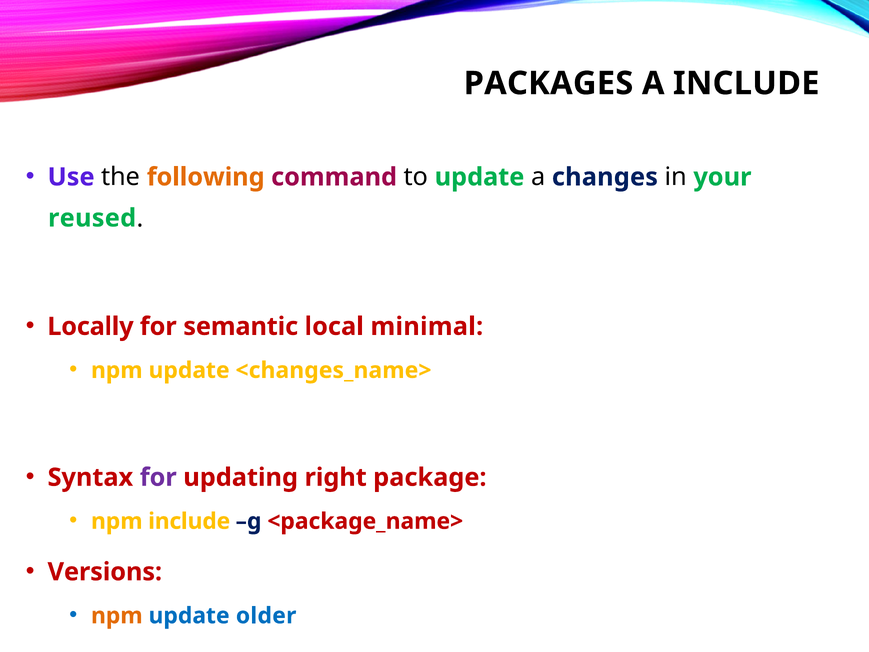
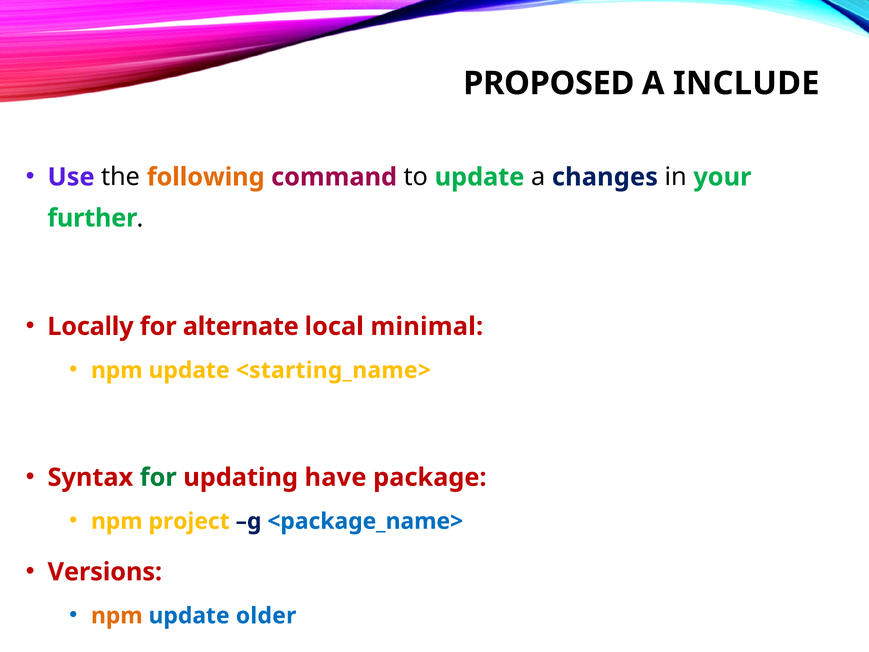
PACKAGES: PACKAGES -> PROPOSED (549, 83)
reused: reused -> further (92, 218)
semantic: semantic -> alternate (241, 326)
<changes_name>: <changes_name> -> <starting_name> (333, 370)
for colour: purple -> green (158, 477)
right: right -> have (336, 477)
npm include: include -> project (189, 521)
<package_name> colour: red -> blue (365, 521)
